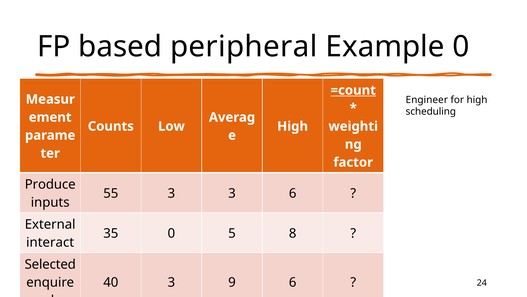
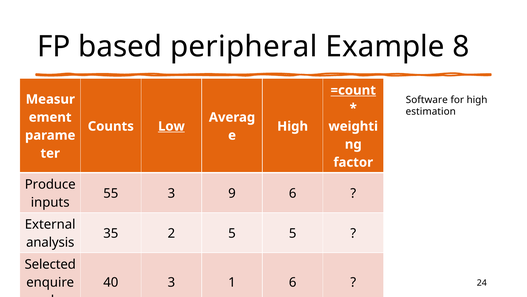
Example 0: 0 -> 8 (461, 46)
Engineer: Engineer -> Software (427, 100)
scheduling: scheduling -> estimation (431, 111)
Low underline: none -> present (171, 126)
3 3: 3 -> 9 (232, 193)
35 0: 0 -> 2 (171, 233)
8: 8 -> 5 (293, 233)
interact: interact -> analysis (50, 242)
9: 9 -> 1 (232, 282)
